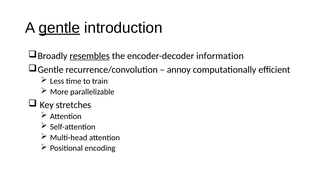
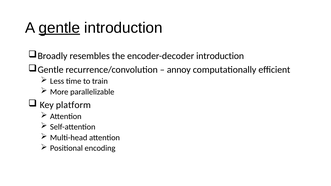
resembles underline: present -> none (90, 56)
encoder-decoder information: information -> introduction (220, 56)
stretches: stretches -> platform (73, 105)
